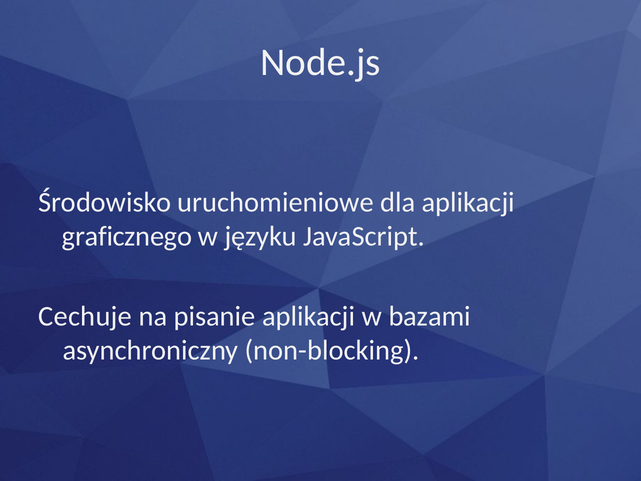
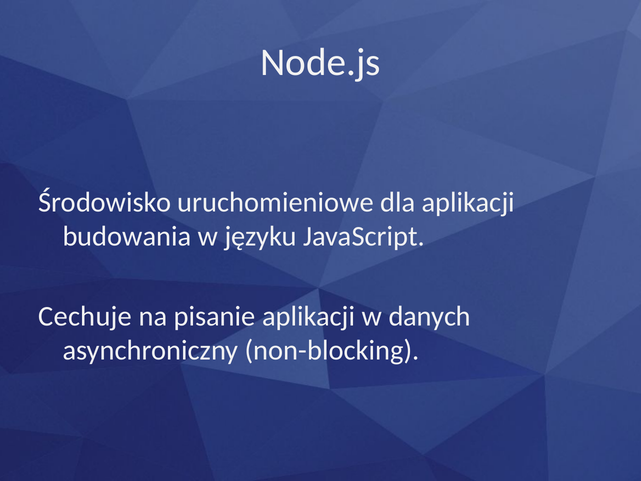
graficznego: graficznego -> budowania (127, 236)
bazami: bazami -> danych (430, 316)
